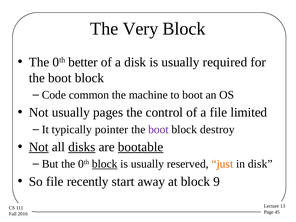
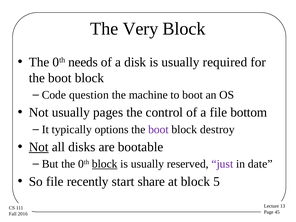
better: better -> needs (83, 62)
common: common -> question (89, 95)
limited: limited -> bottom (249, 112)
pointer: pointer -> options (112, 129)
disks underline: present -> none (82, 147)
bootable underline: present -> none (141, 147)
just colour: orange -> purple (222, 164)
in disk: disk -> date (260, 164)
away: away -> share (151, 182)
9: 9 -> 5 (217, 182)
